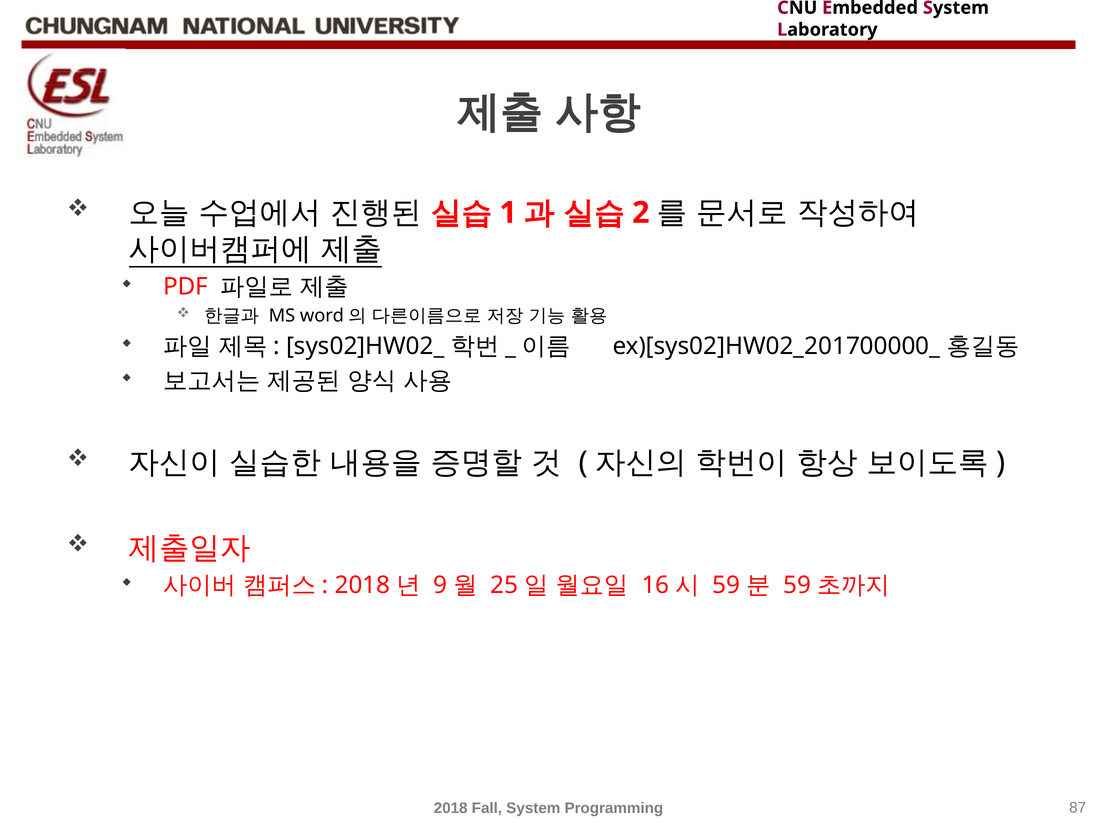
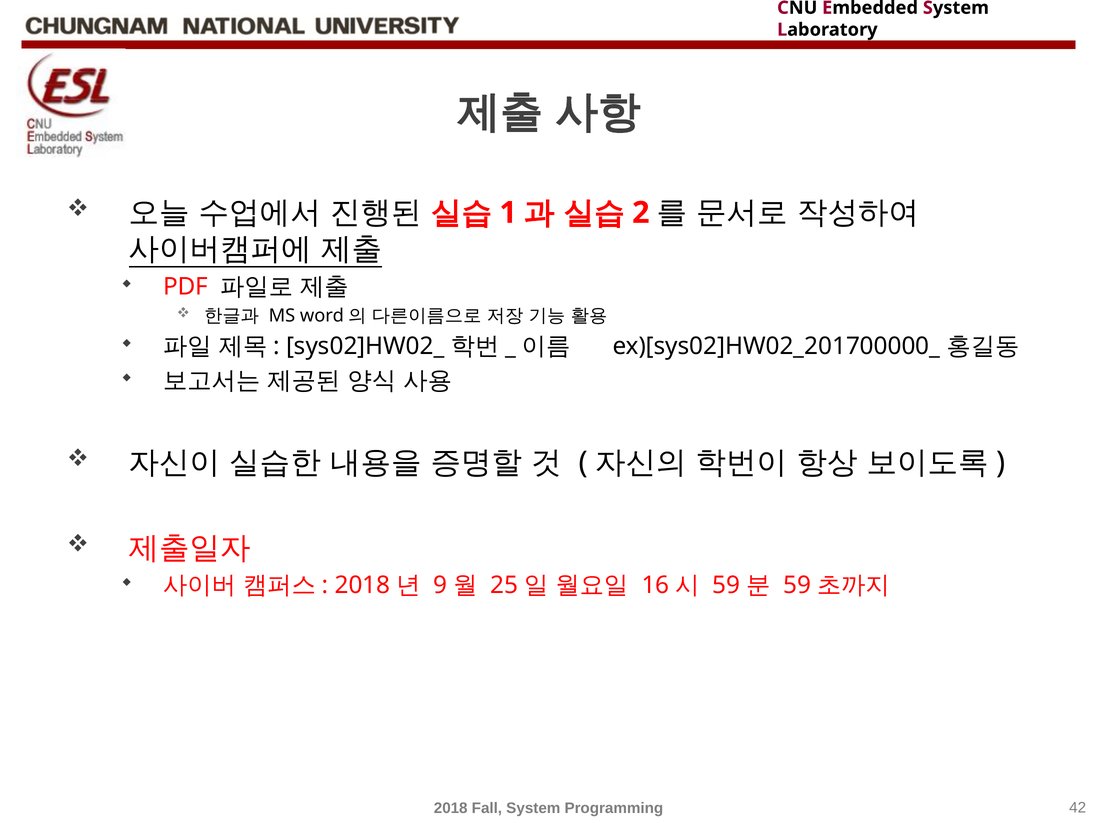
87: 87 -> 42 (1078, 807)
